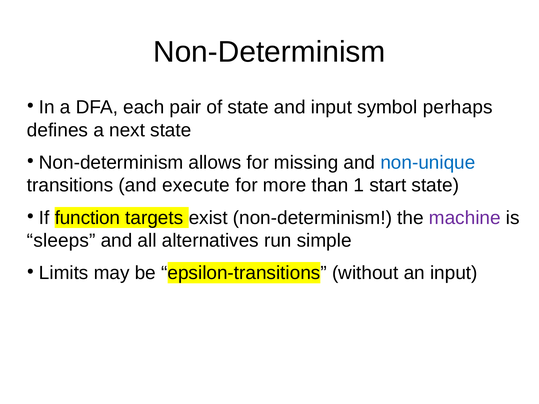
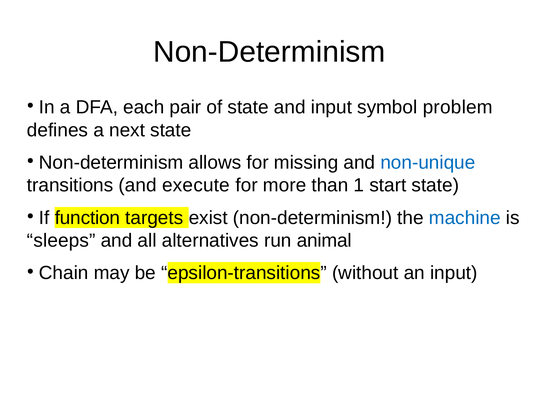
perhaps: perhaps -> problem (458, 107)
machine colour: purple -> blue (465, 218)
simple: simple -> animal (324, 241)
Limits: Limits -> Chain (64, 273)
